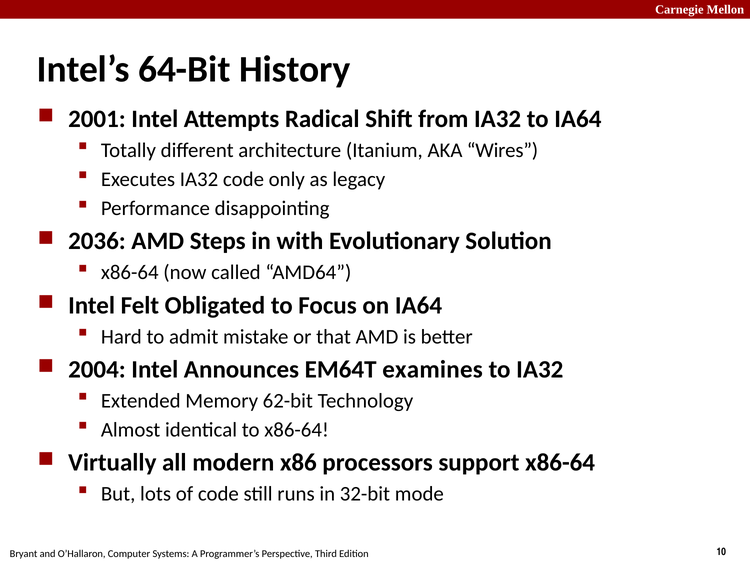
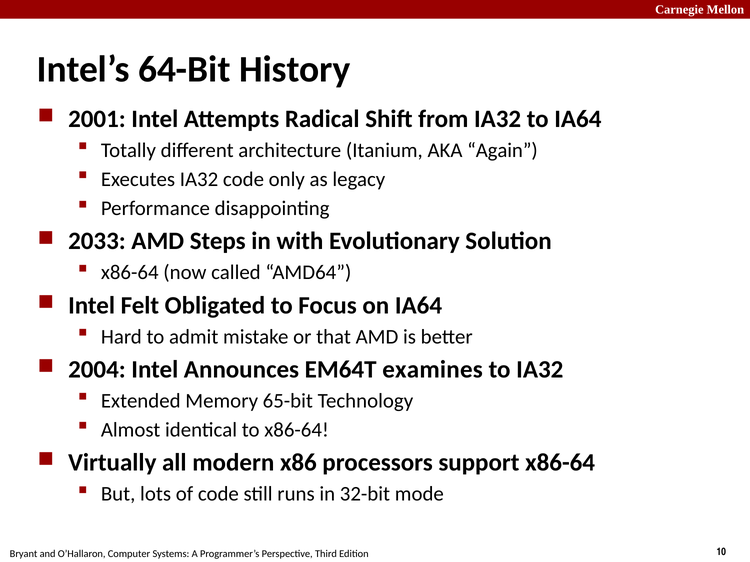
Wires: Wires -> Again (502, 150)
2036: 2036 -> 2033 (97, 241)
62-bit: 62-bit -> 65-bit (288, 401)
